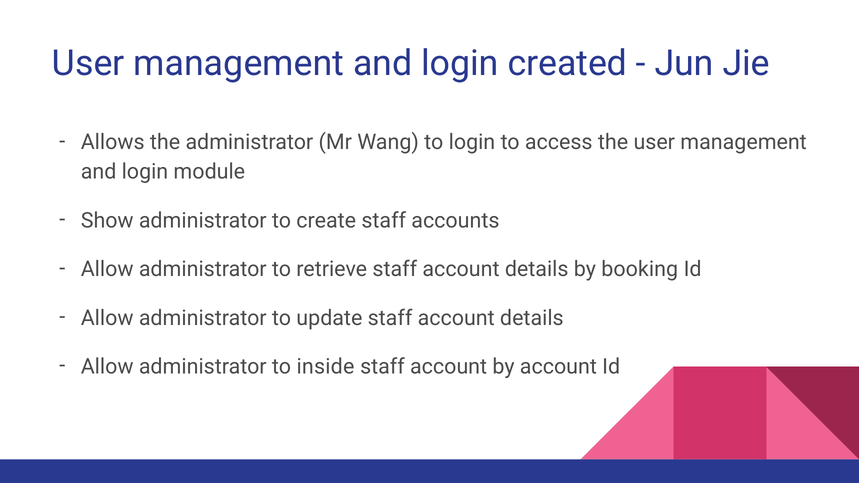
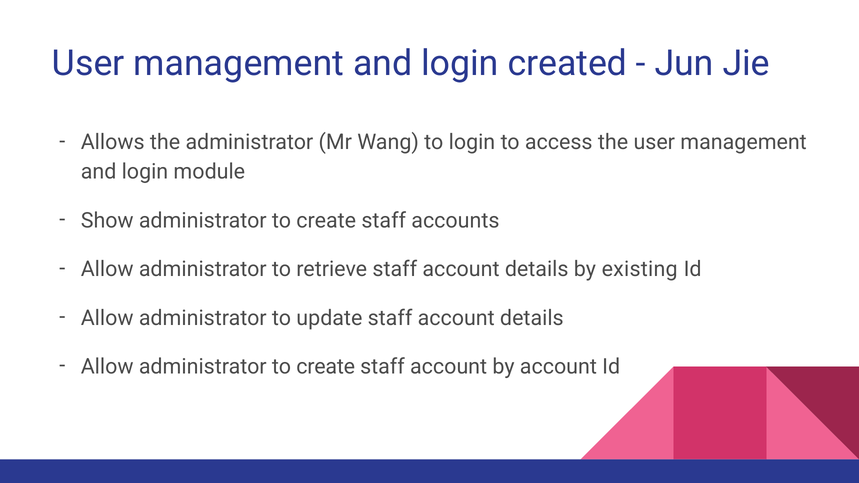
booking: booking -> existing (640, 269)
Allow administrator to inside: inside -> create (326, 367)
